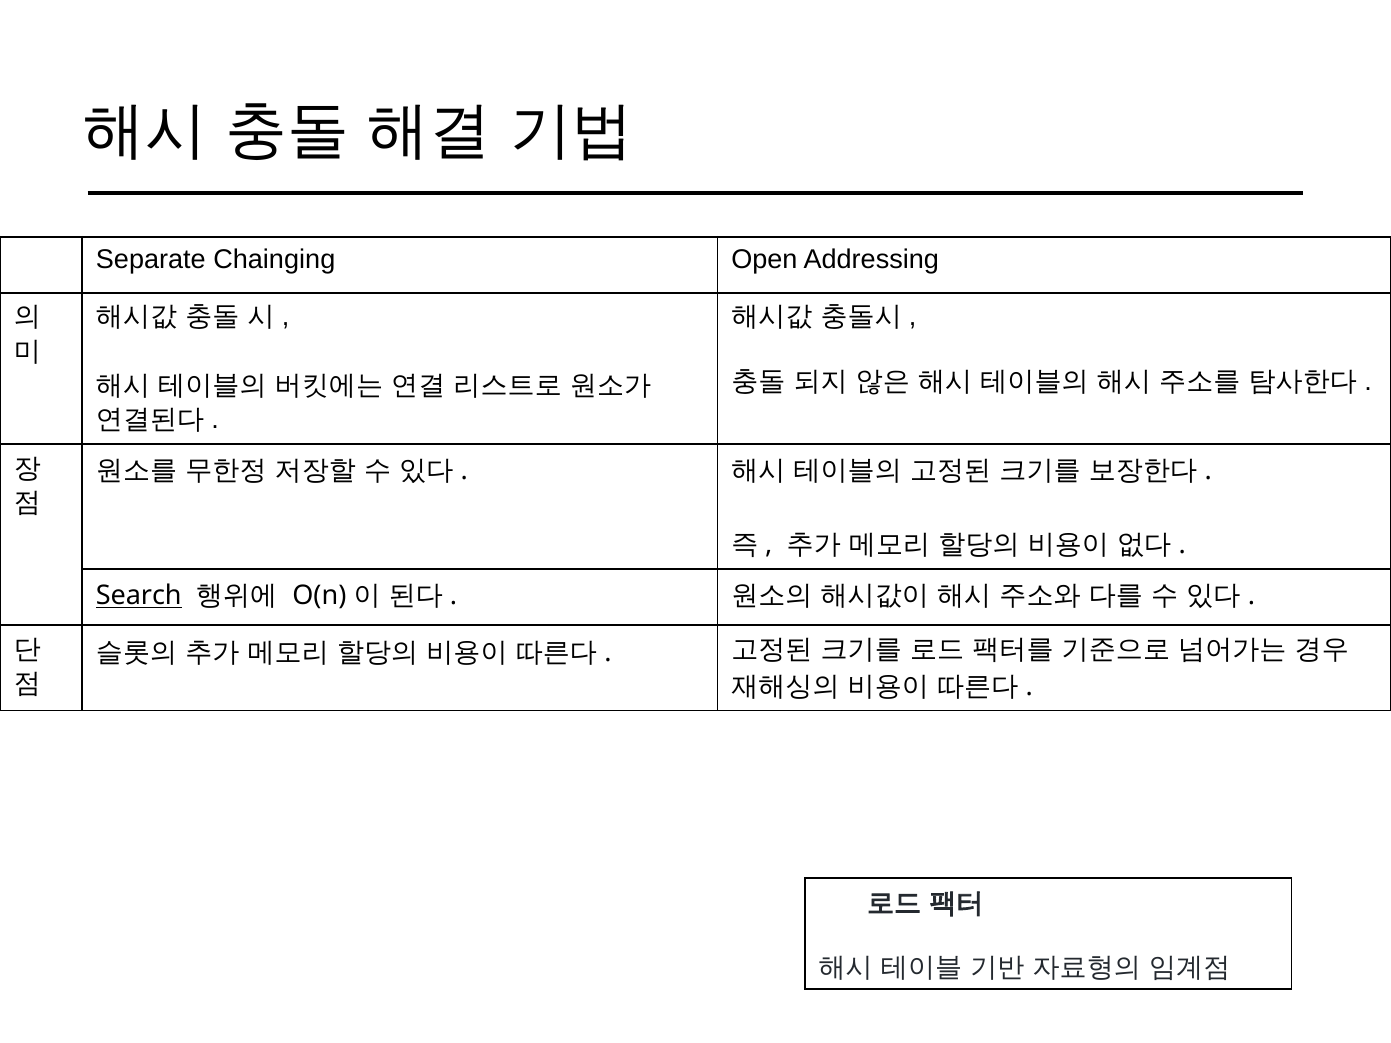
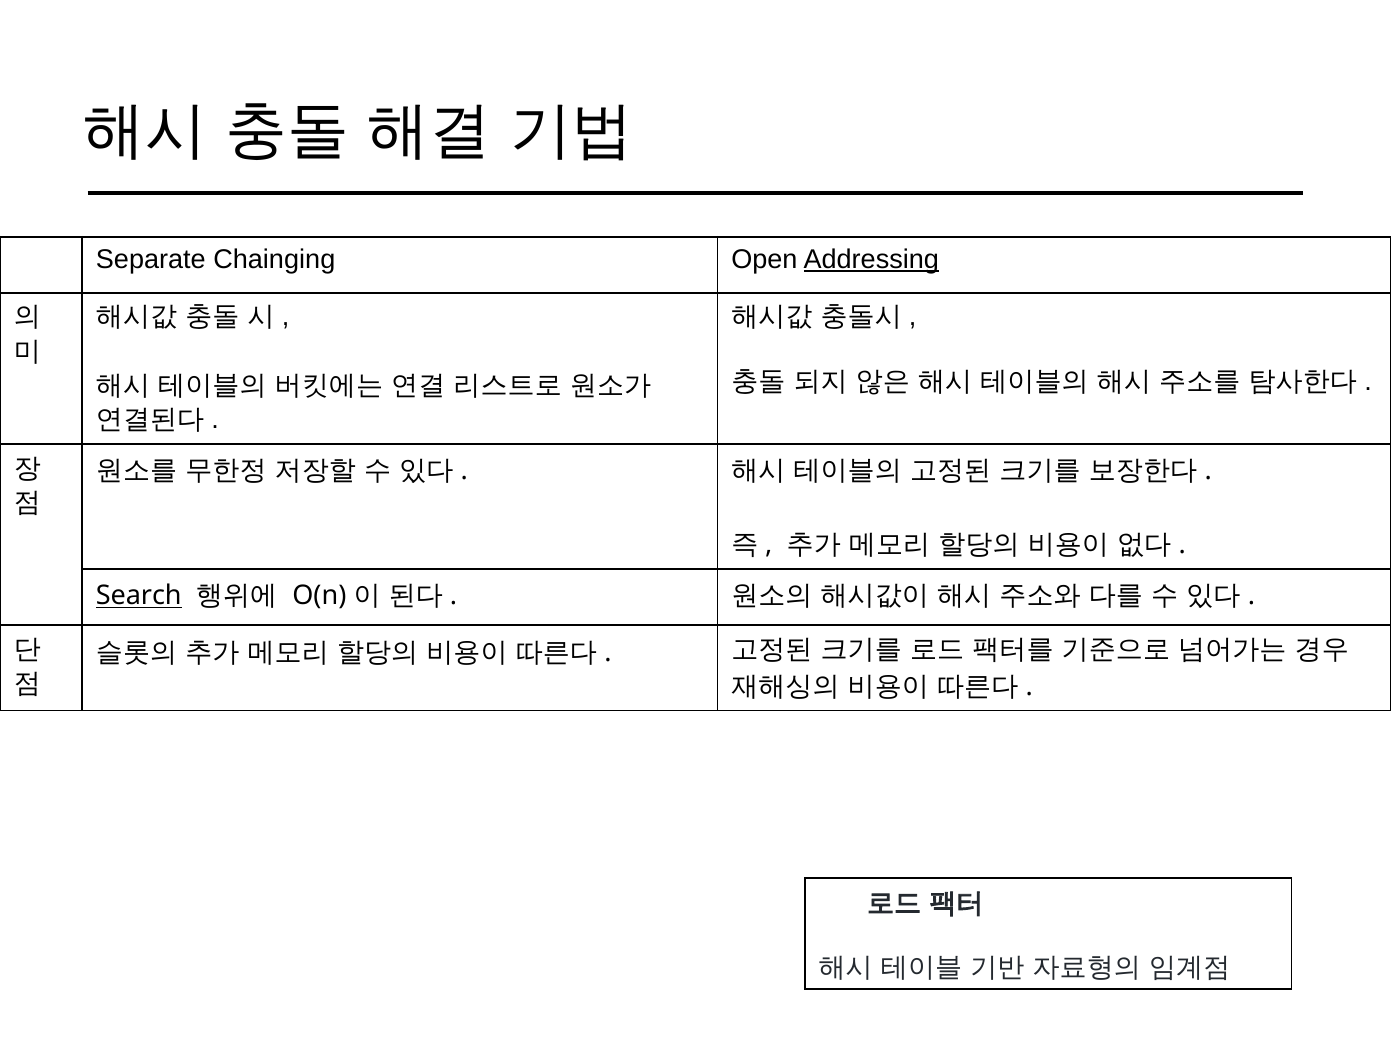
Addressing underline: none -> present (871, 259)
